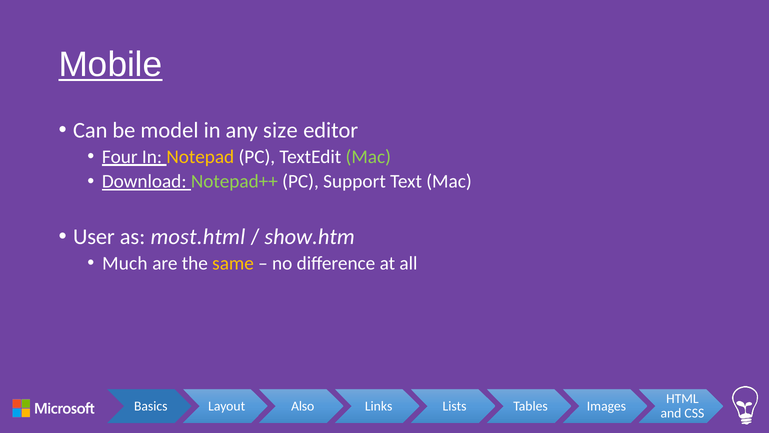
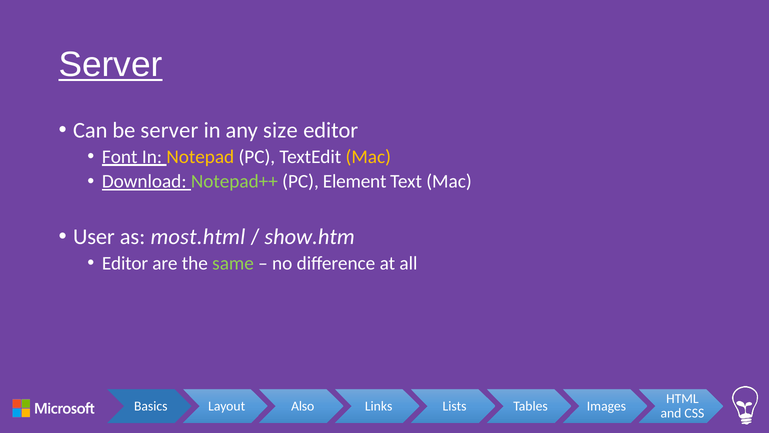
Mobile: Mobile -> Server (110, 65)
be model: model -> server (169, 130)
Four: Four -> Font (120, 157)
Mac colour: light green -> yellow (368, 157)
Support: Support -> Element (355, 181)
Much: Much -> Editor (125, 263)
same colour: yellow -> light green (233, 263)
